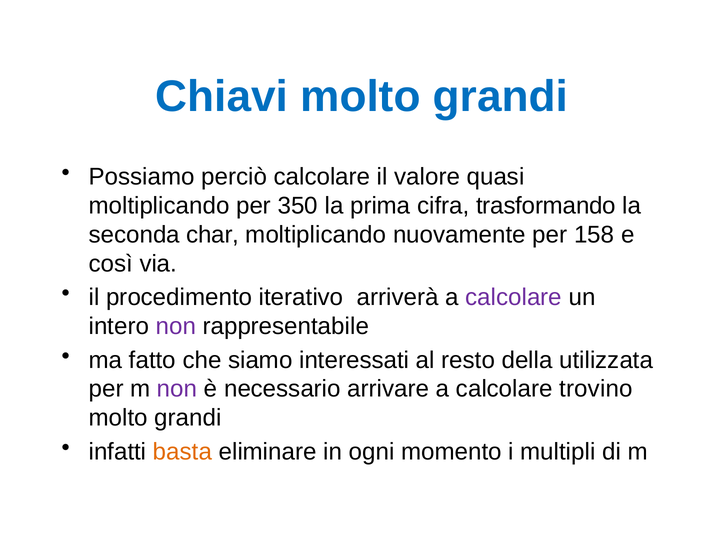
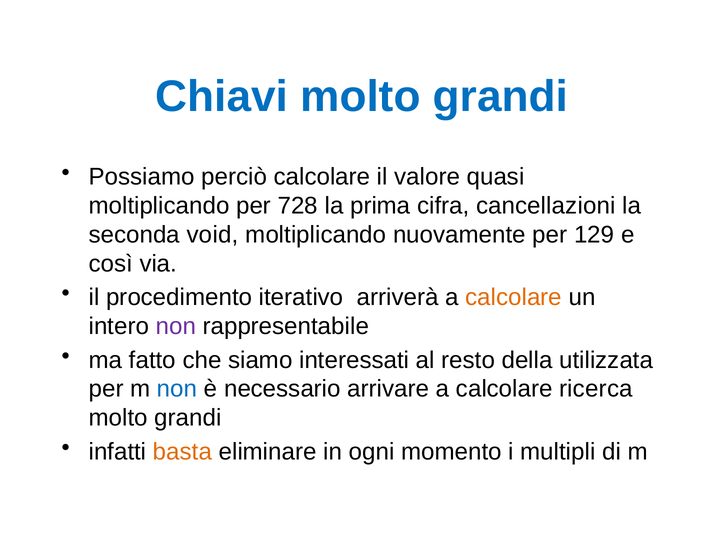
350: 350 -> 728 (298, 206)
trasformando: trasformando -> cancellazioni (546, 206)
char: char -> void (213, 235)
158: 158 -> 129 (594, 235)
calcolare colour: purple -> orange (514, 297)
non colour: purple -> blue (177, 389)
trovino: trovino -> ricerca (596, 389)
